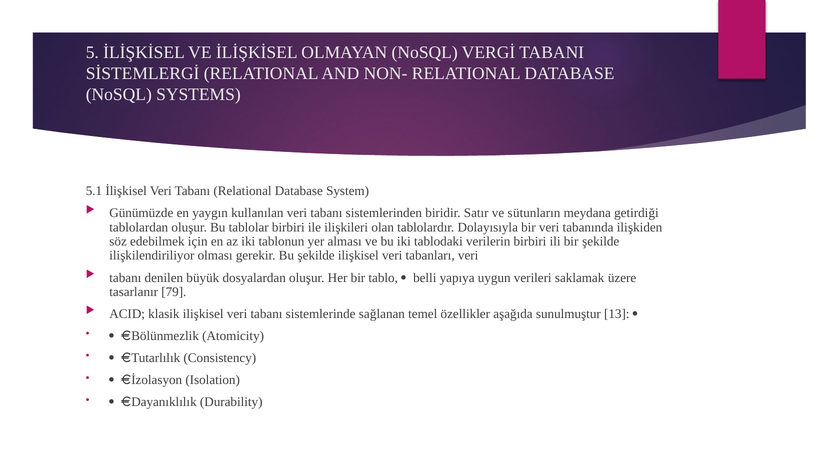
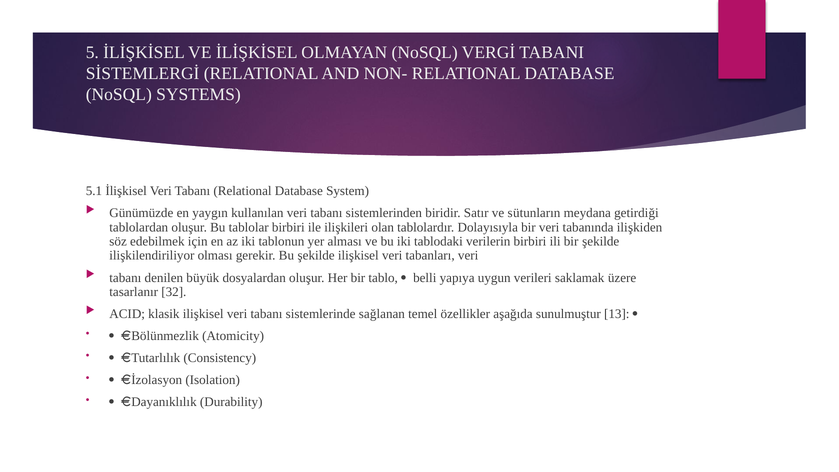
79: 79 -> 32 (174, 292)
